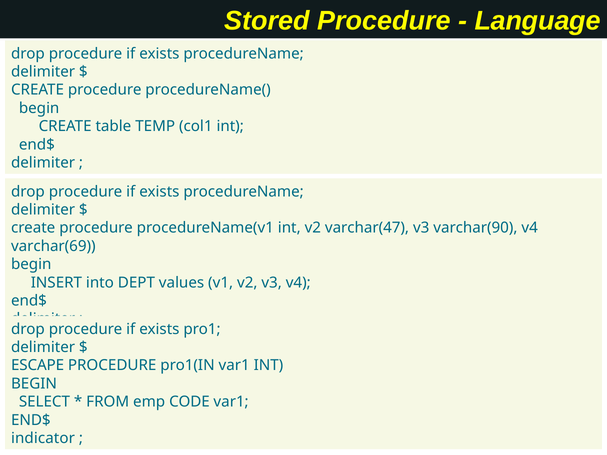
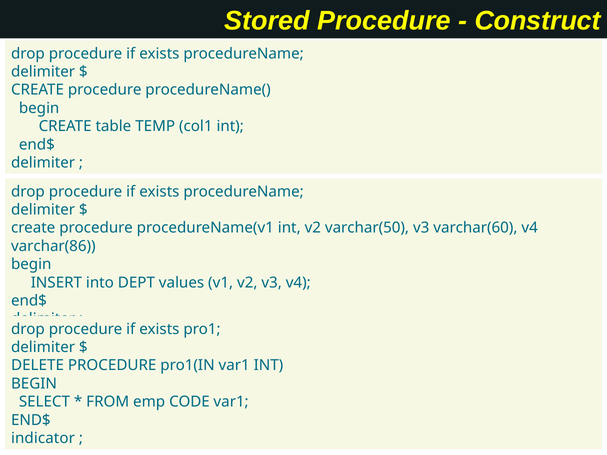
Language: Language -> Construct (538, 21)
varchar(47: varchar(47 -> varchar(50 (367, 228)
varchar(90: varchar(90 -> varchar(60 (475, 228)
varchar(69: varchar(69 -> varchar(86 (53, 246)
ESCAPE: ESCAPE -> DELETE (37, 366)
